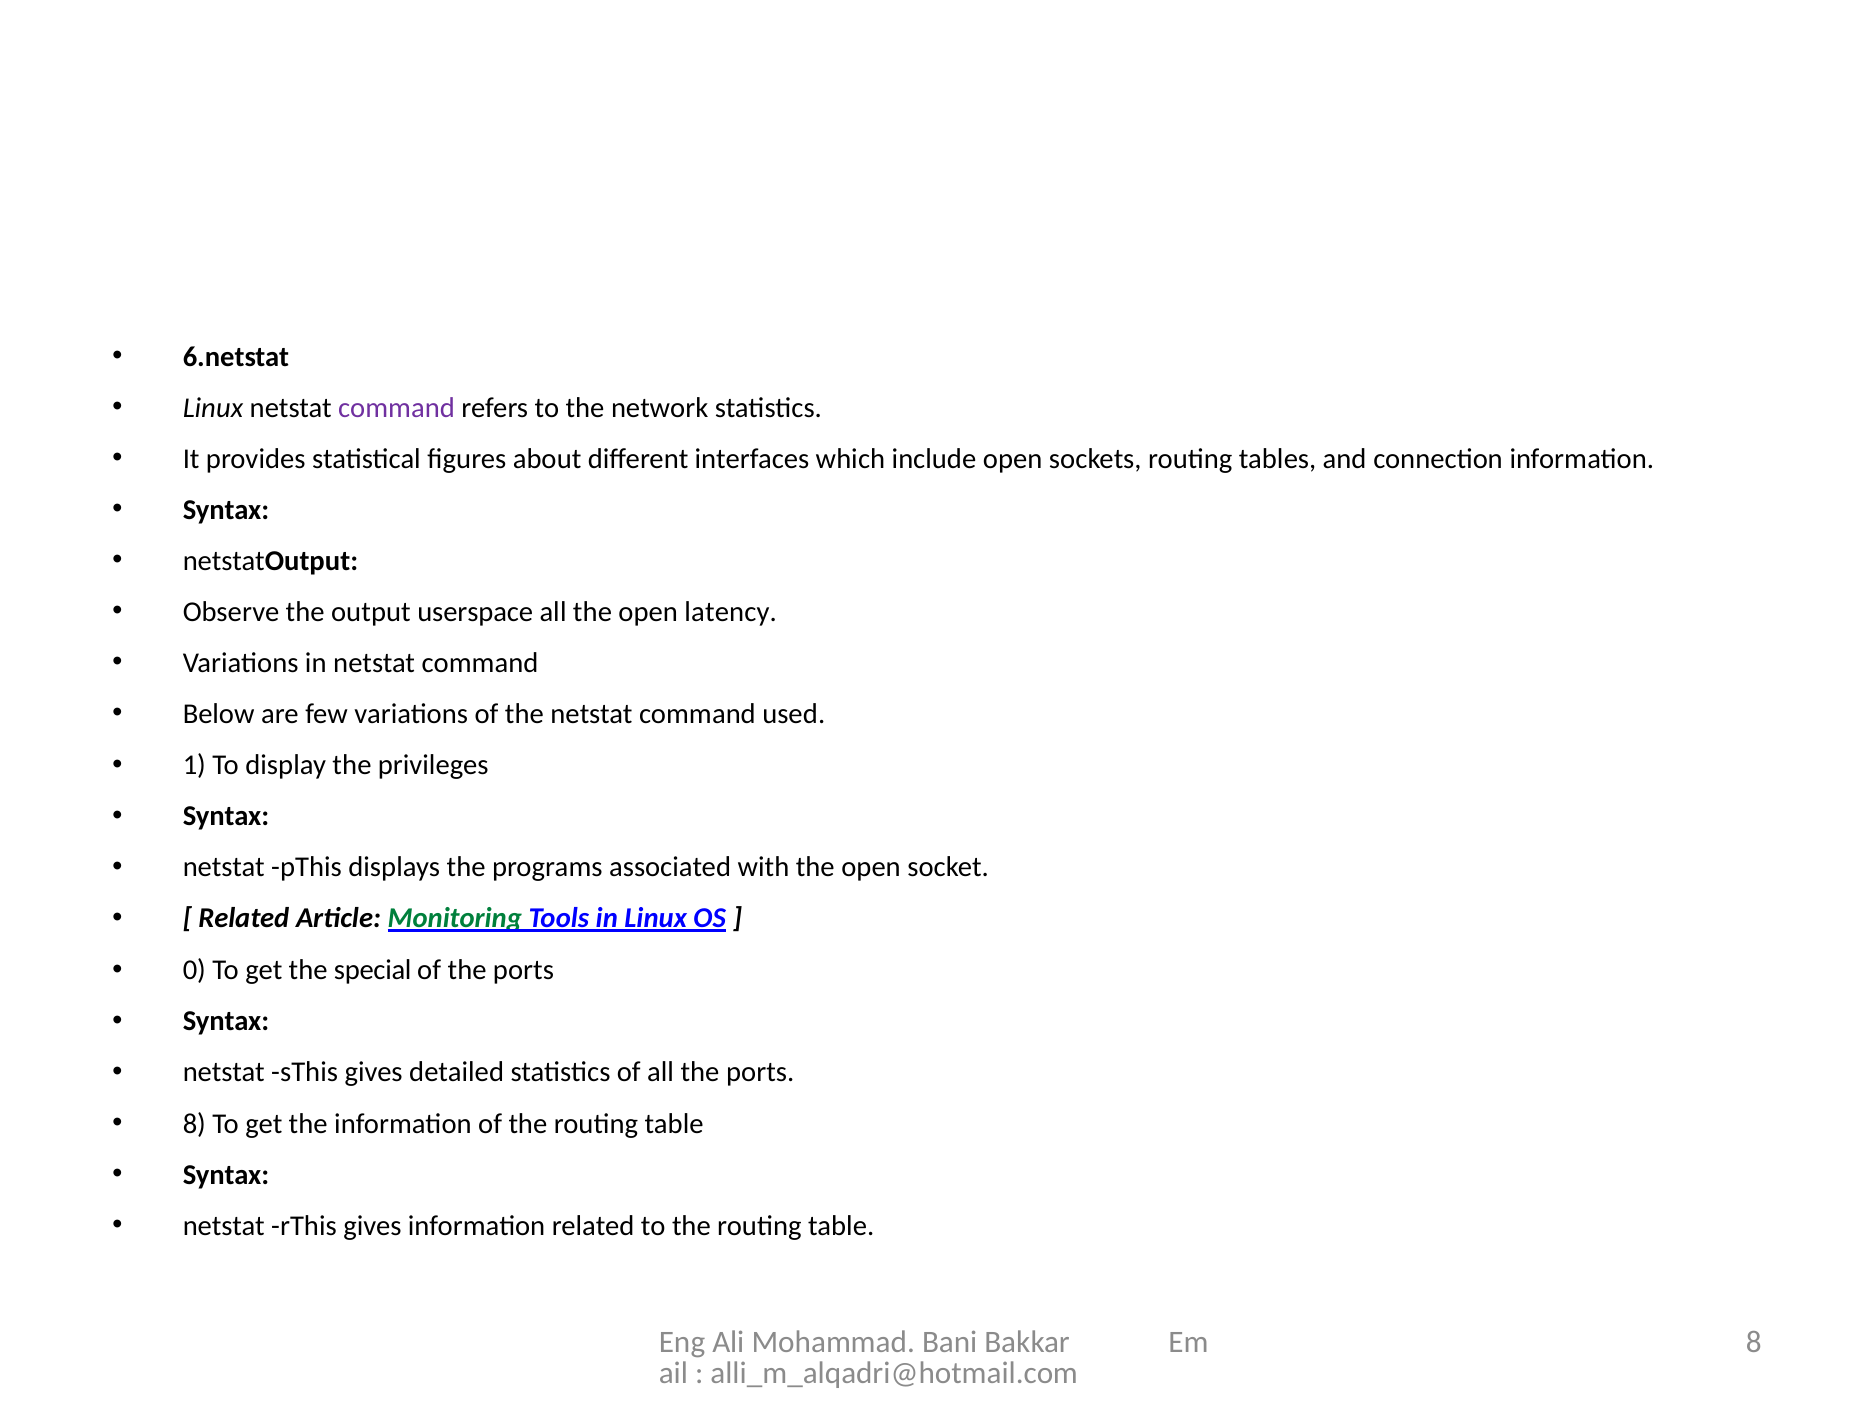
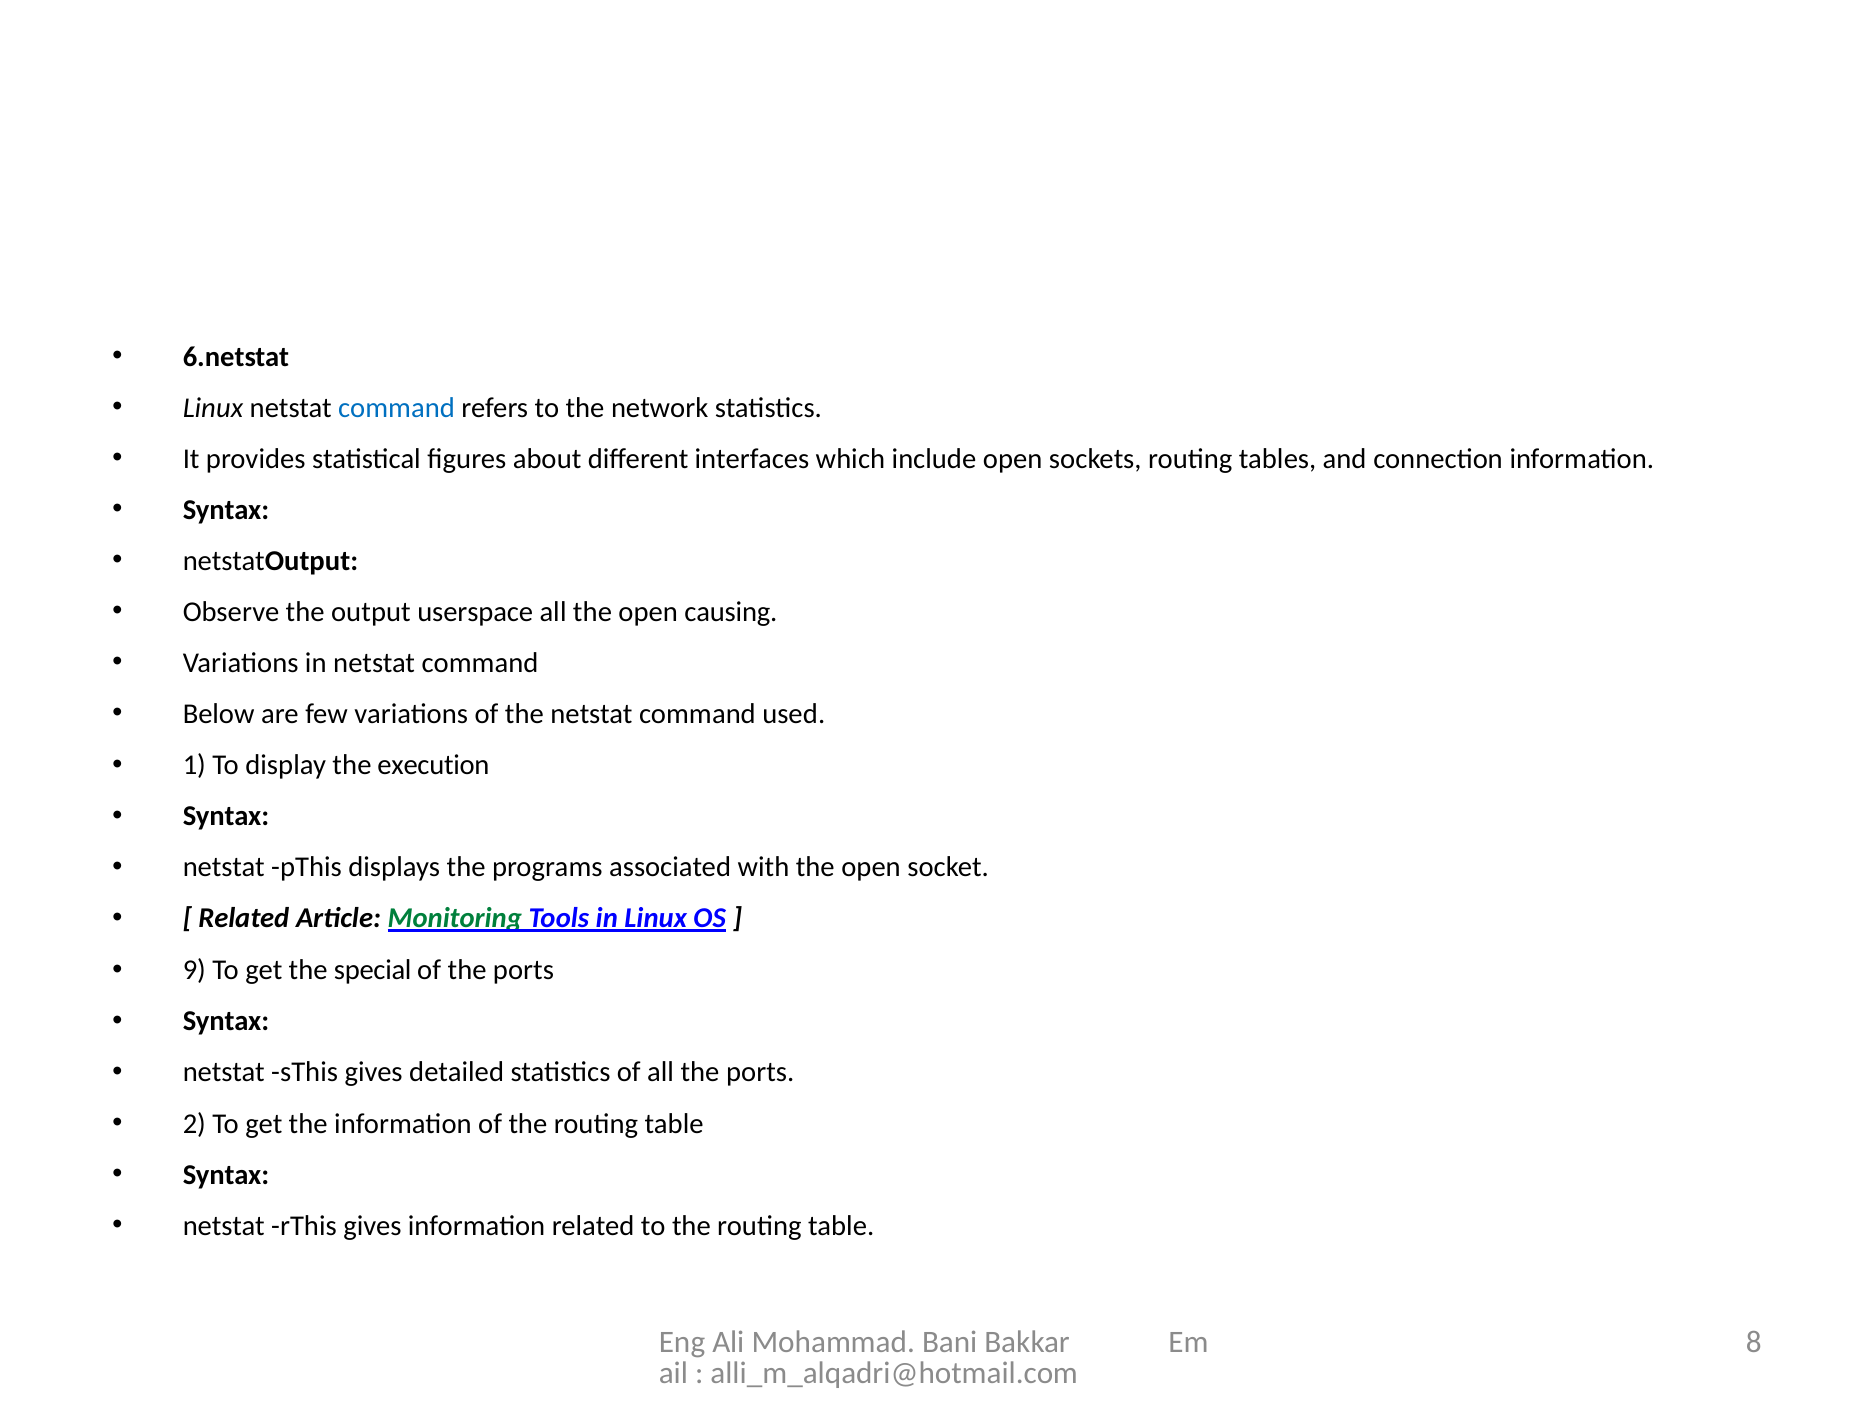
command colour: purple -> blue (396, 408)
latency: latency -> causing (731, 612)
privileges: privileges -> execution (433, 765)
0: 0 -> 9 (194, 970)
8: 8 -> 2 (194, 1123)
